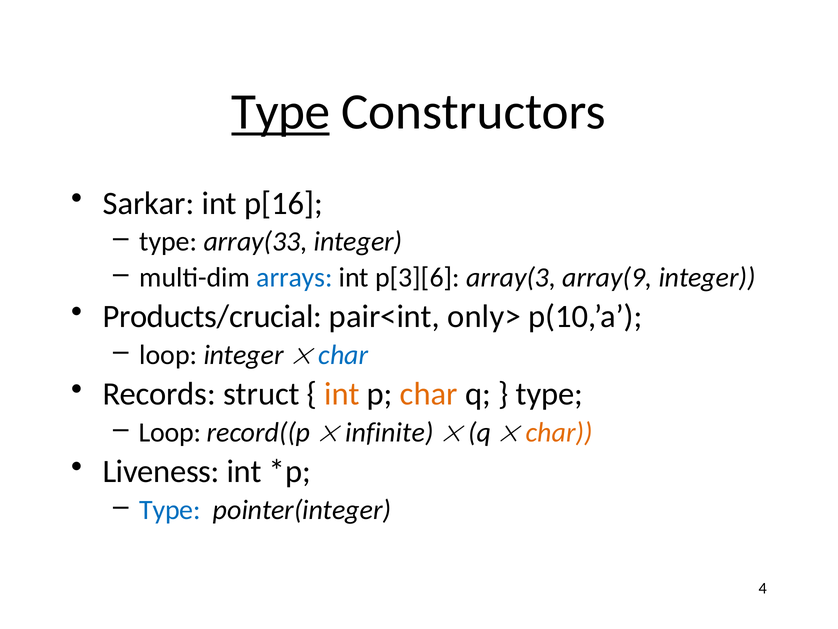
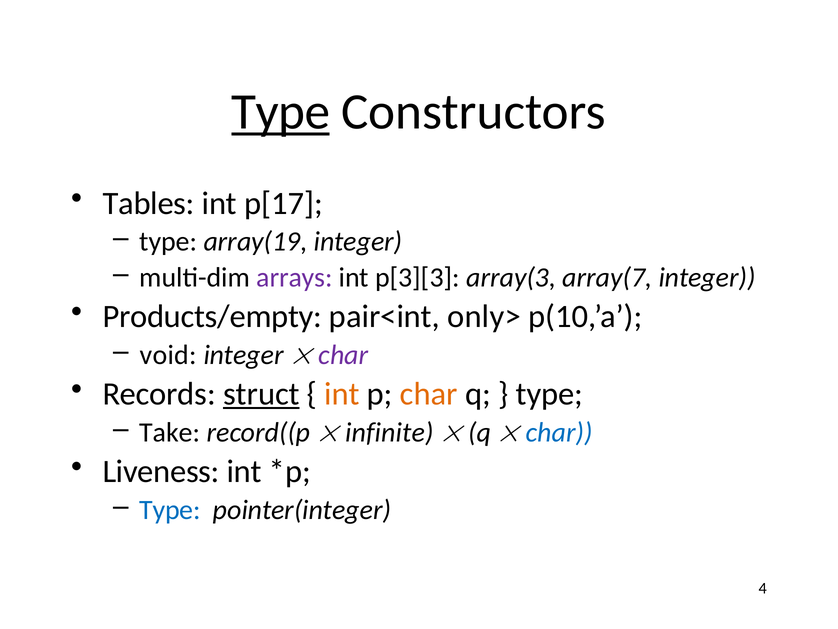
Sarkar: Sarkar -> Tables (149, 203)
p[16: p[16 -> p[17 (283, 203)
array(33: array(33 -> array(19 (256, 241)
arrays colour: blue -> purple (295, 277)
p[3][6: p[3][6 -> p[3][3 (417, 277)
array(9: array(9 -> array(7 (607, 277)
Products/crucial: Products/crucial -> Products/empty (212, 316)
loop: loop -> void (168, 355)
char colour: blue -> purple (343, 355)
struct underline: none -> present (261, 394)
Loop: Loop -> Take (170, 432)
char colour: orange -> blue (559, 432)
